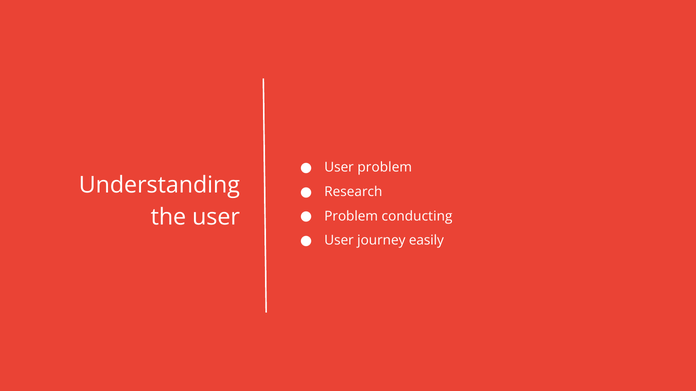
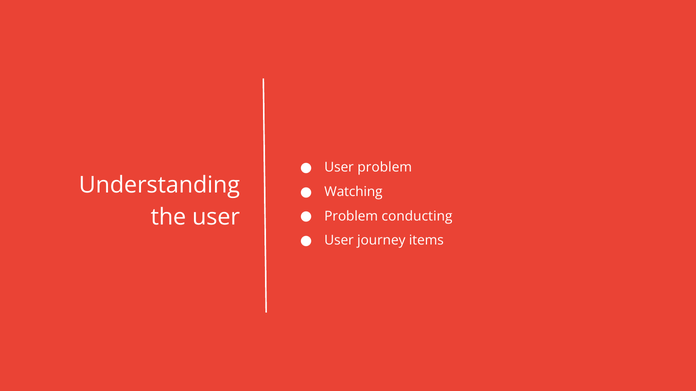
Research: Research -> Watching (353, 192)
easily: easily -> items (426, 241)
